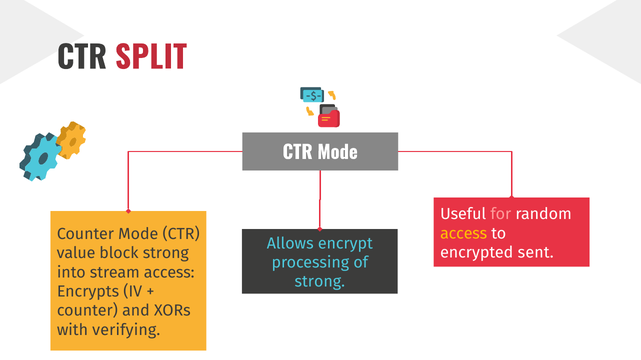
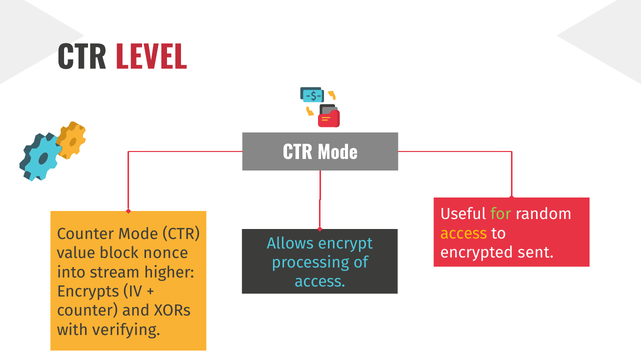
SPLIT: SPLIT -> LEVEL (151, 58)
for colour: pink -> light green (501, 214)
block strong: strong -> nonce (166, 254)
stream access: access -> higher (169, 273)
strong: strong -> access (320, 282)
